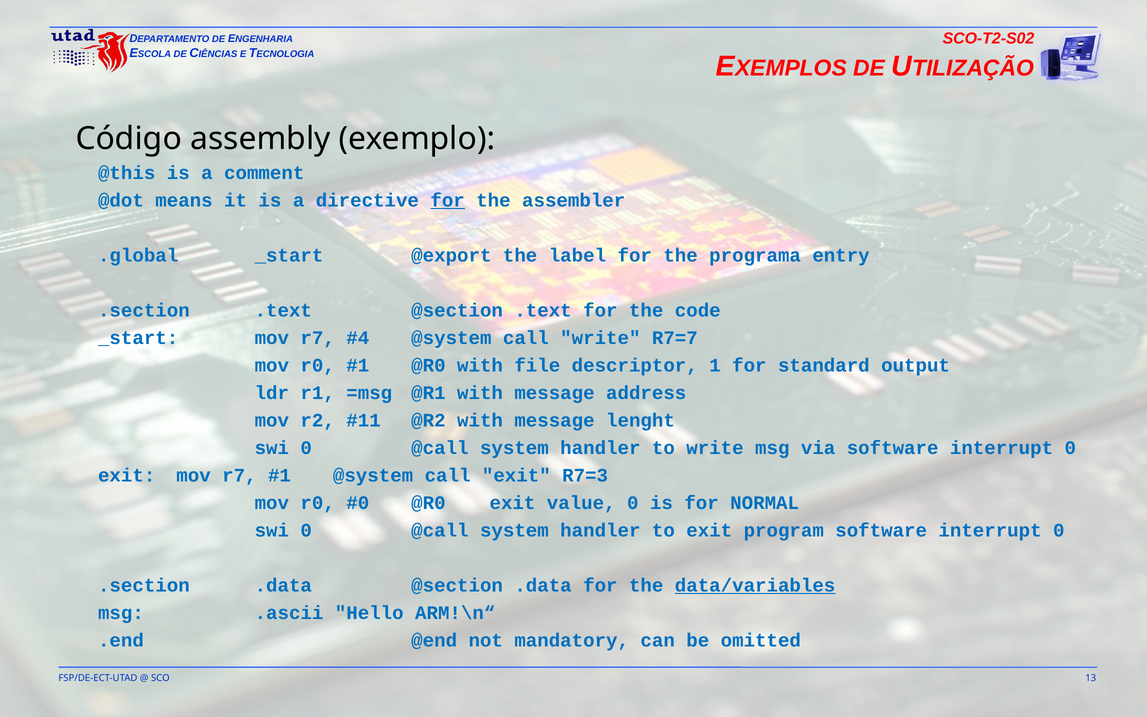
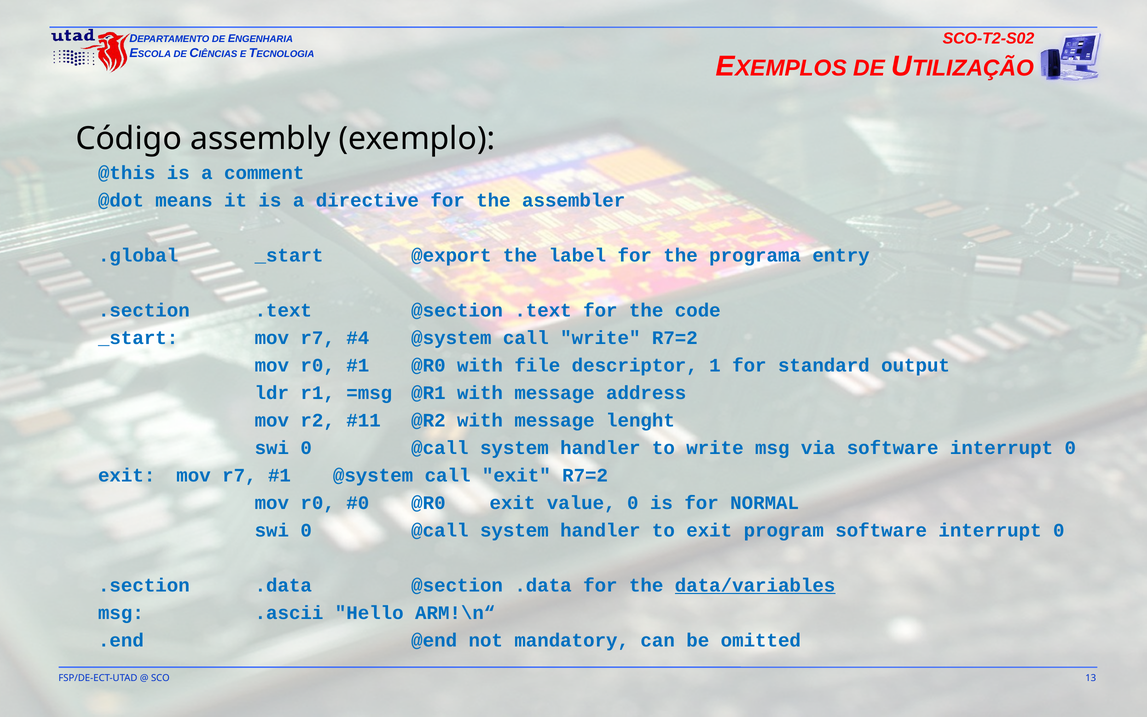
for underline: present -> none (448, 200)
write R7=7: R7=7 -> R7=2 (675, 338)
exit R7=3: R7=3 -> R7=2 (585, 475)
